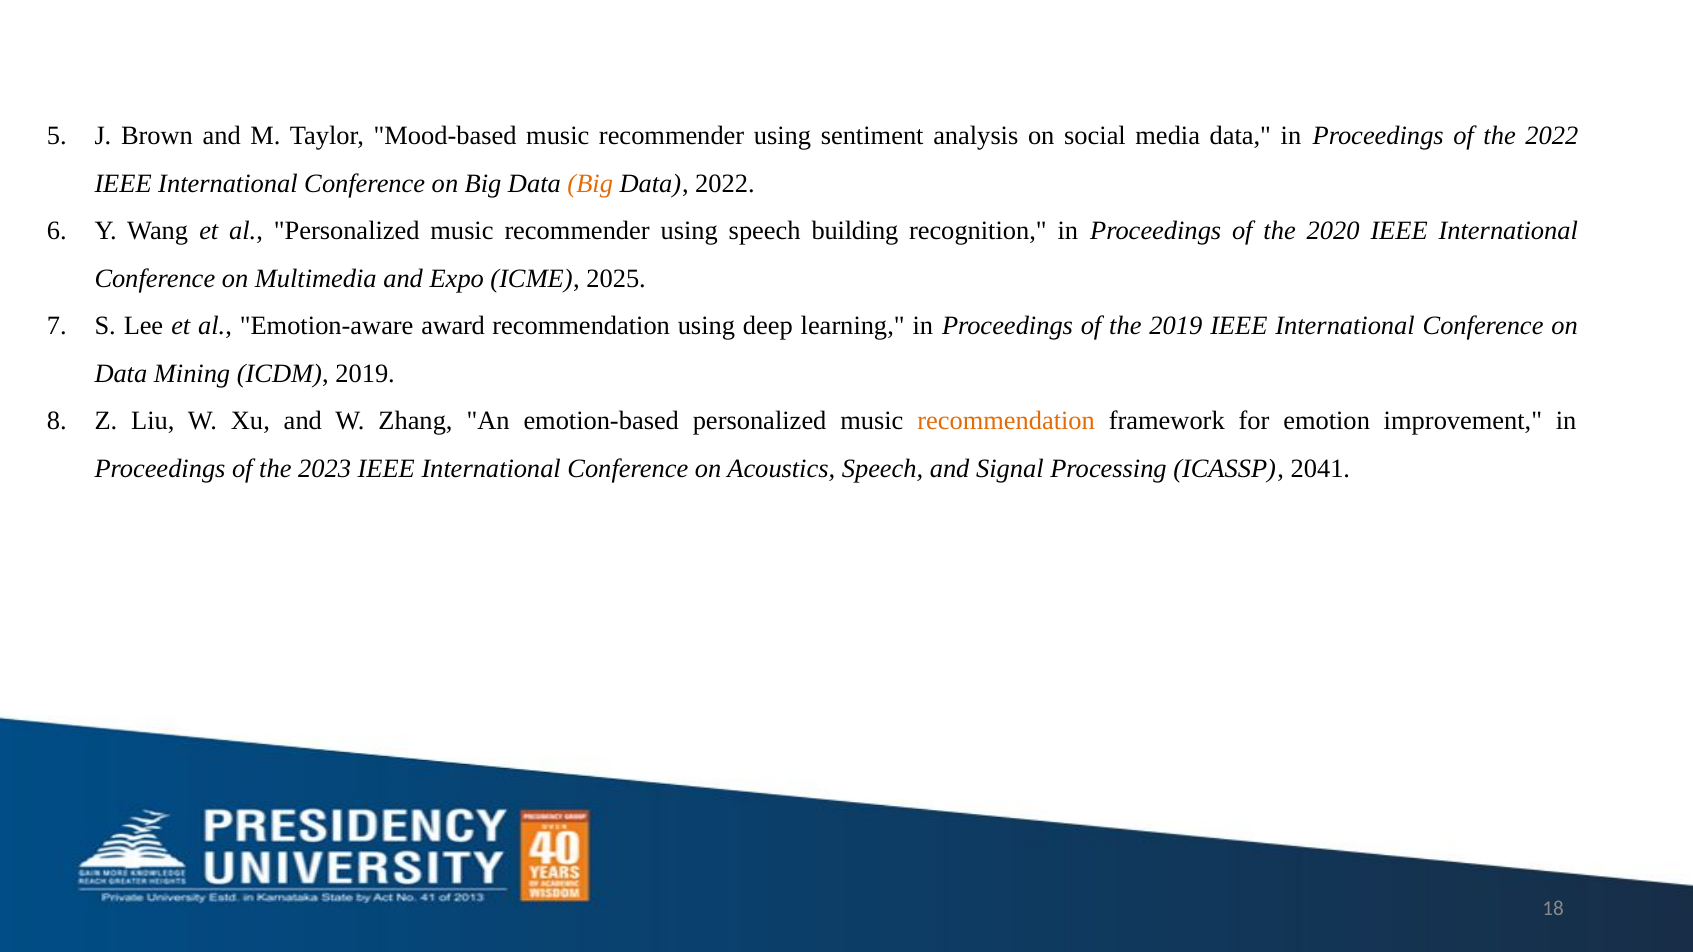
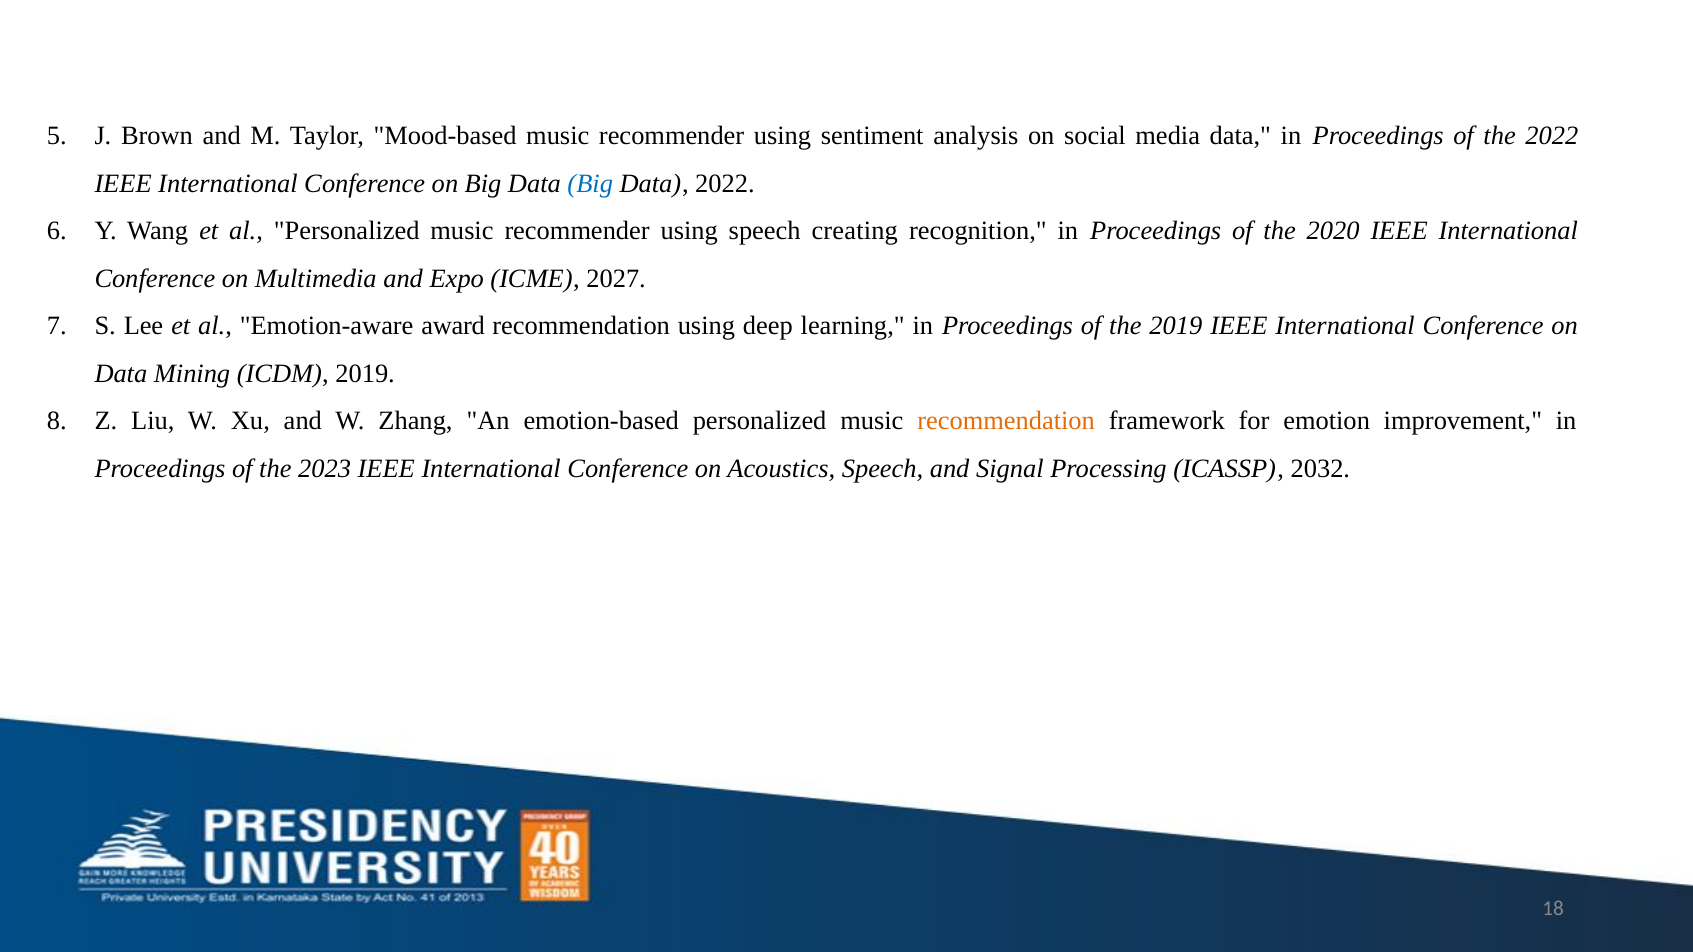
Big colour: orange -> blue (590, 183)
building: building -> creating (855, 231)
2025: 2025 -> 2027 (616, 279)
2041: 2041 -> 2032 (1320, 469)
